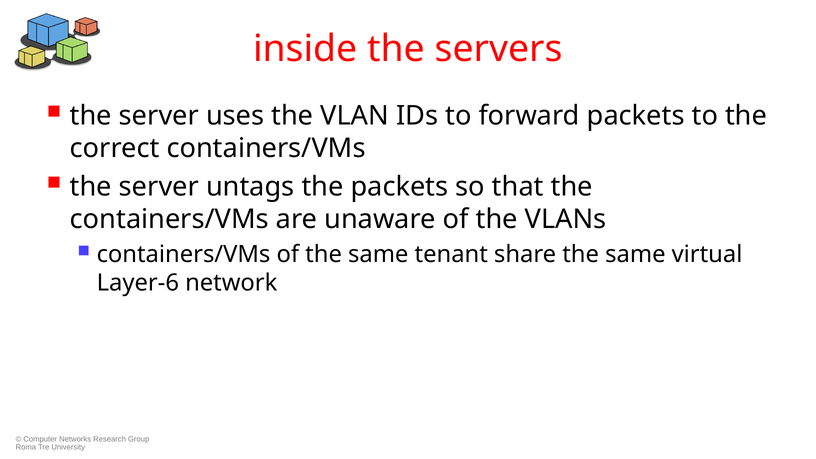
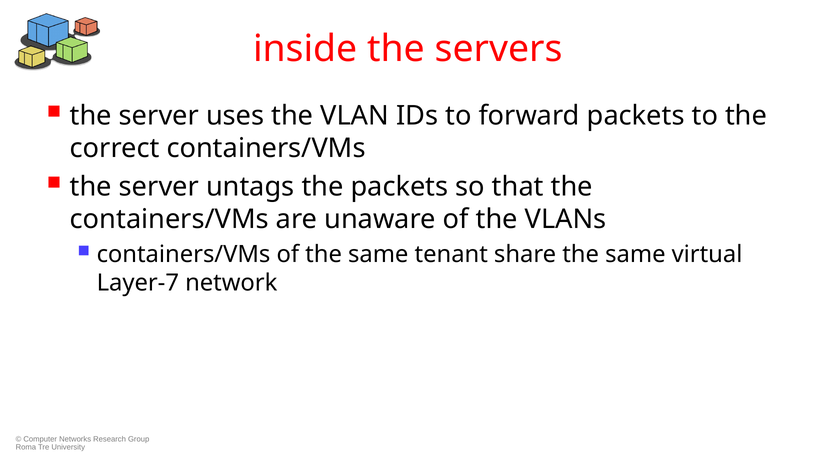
Layer-6: Layer-6 -> Layer-7 (138, 283)
